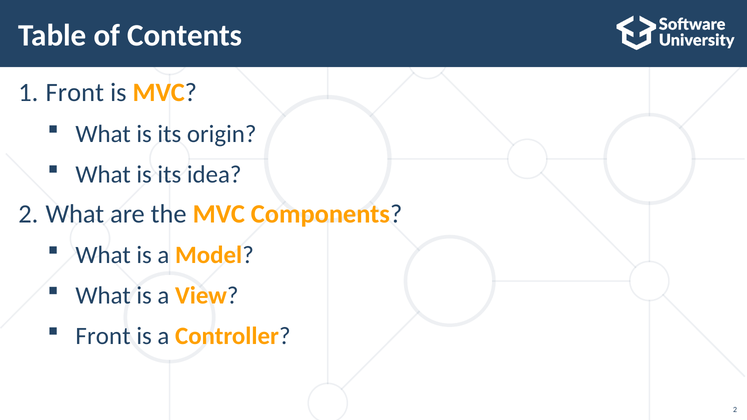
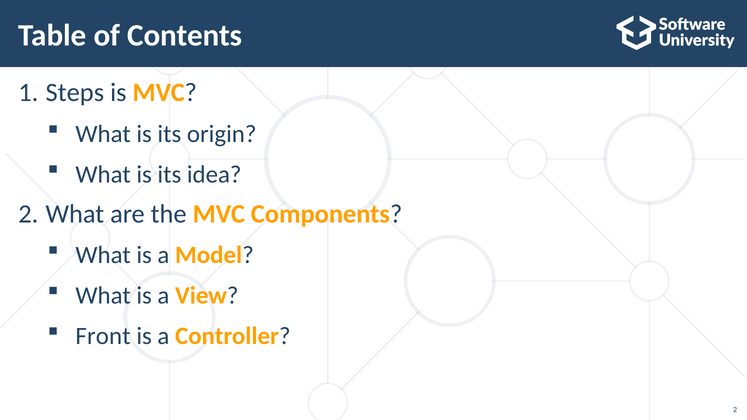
Front: Front -> Steps (75, 93)
